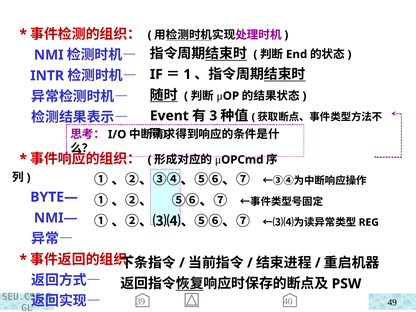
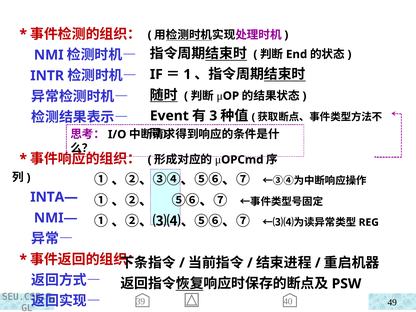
BYTE—: BYTE— -> INTA— (54, 197)
